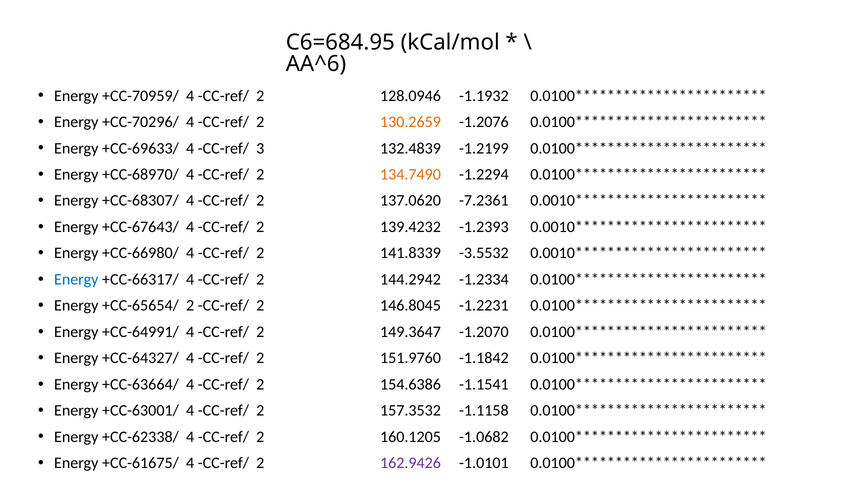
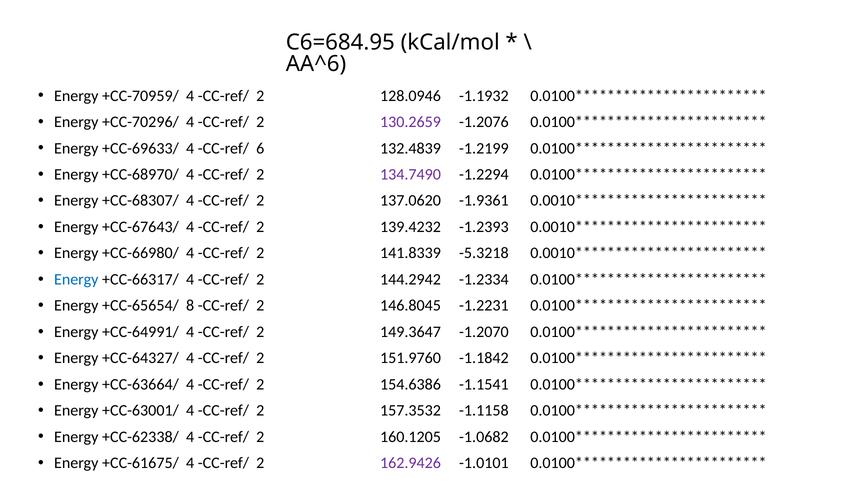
130.2659 colour: orange -> purple (410, 122)
3: 3 -> 6 (260, 148)
134.7490 colour: orange -> purple (410, 175)
-7.2361: -7.2361 -> -1.9361 (484, 201)
-3.5532: -3.5532 -> -5.3218 (484, 253)
+CC-65654/ 2: 2 -> 8 (190, 306)
